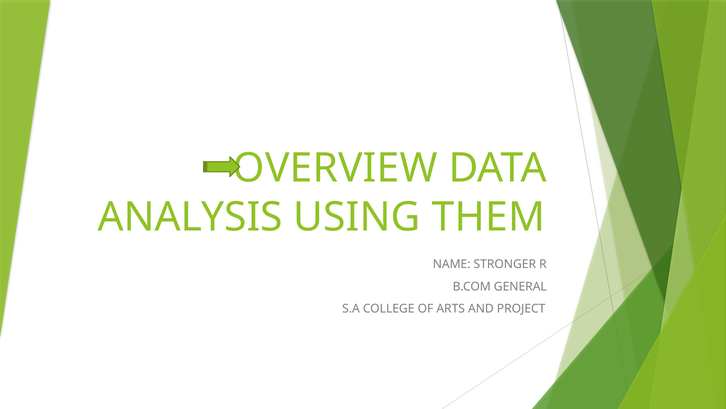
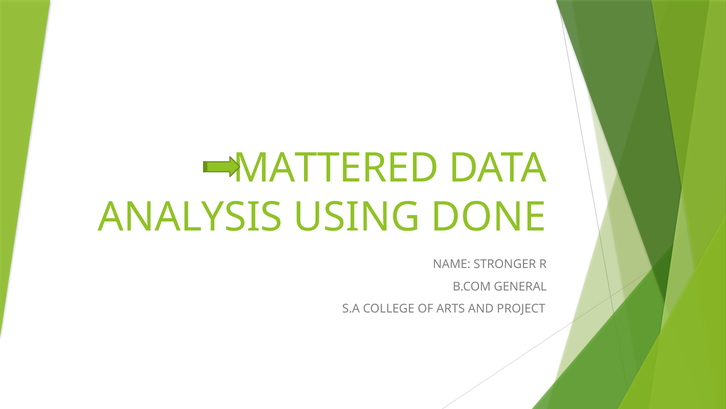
OVERVIEW: OVERVIEW -> MATTERED (336, 168)
THEM: THEM -> DONE (489, 217)
